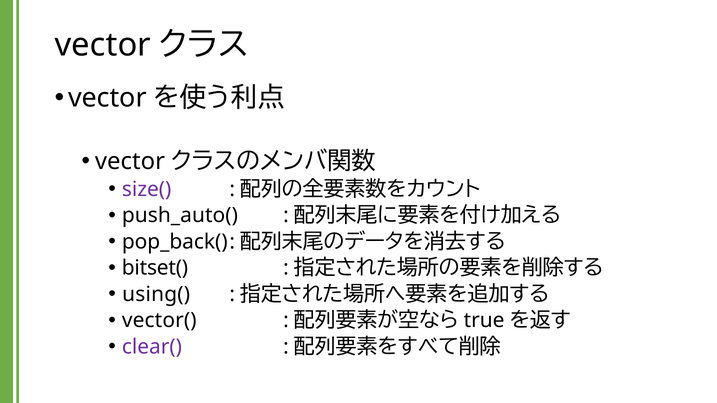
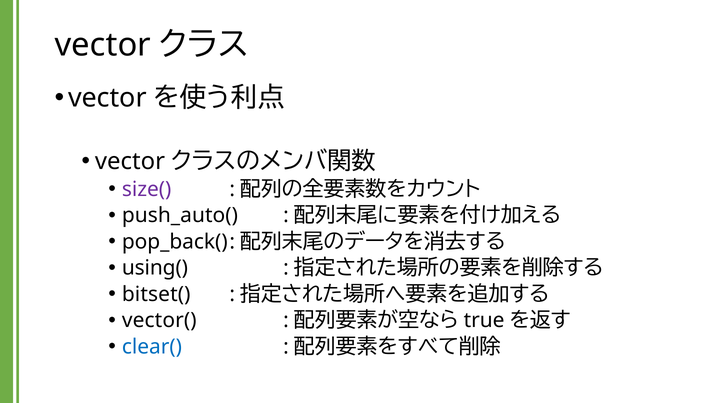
bitset(: bitset( -> using( (155, 268)
using(: using( -> bitset( (156, 294)
clear( colour: purple -> blue (152, 347)
